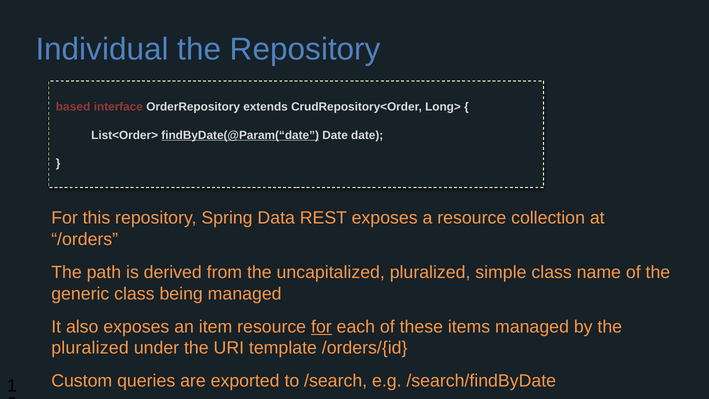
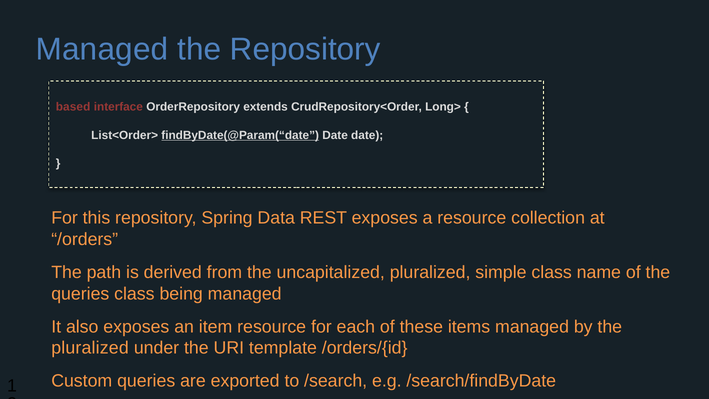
Individual: Individual -> Managed (102, 49)
generic: generic -> queries (80, 294)
for underline: present -> none (321, 327)
